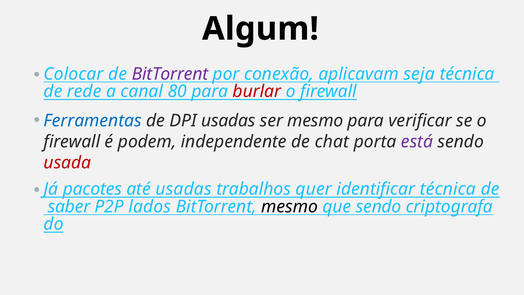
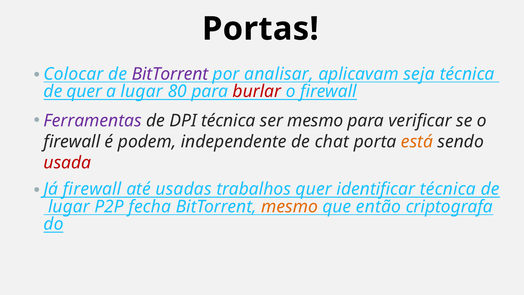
Algum: Algum -> Portas (260, 29)
conexão: conexão -> analisar (279, 74)
de rede: rede -> quer (84, 91)
a canal: canal -> lugar (142, 91)
Ferramentas colour: blue -> purple (93, 121)
DPI usadas: usadas -> técnica (228, 121)
está colour: purple -> orange (417, 142)
Já pacotes: pacotes -> firewall (92, 189)
saber: saber -> lugar (69, 207)
lados: lados -> fecha (150, 207)
mesmo colour: black -> orange (290, 207)
que sendo: sendo -> então (378, 207)
